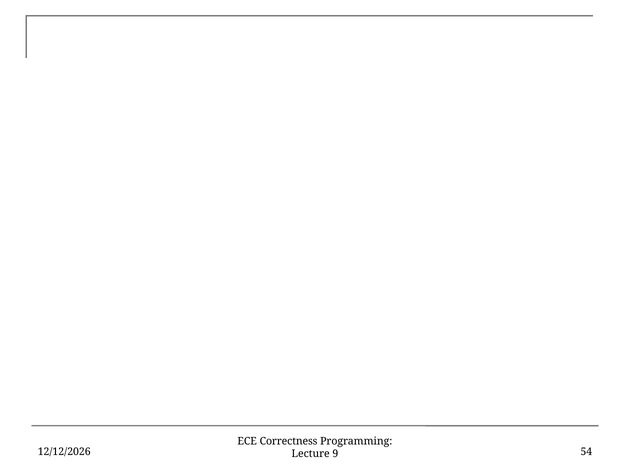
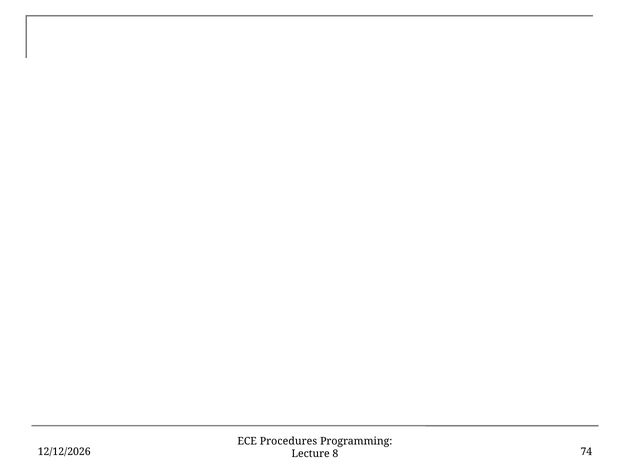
Correctness: Correctness -> Procedures (288, 441)
54: 54 -> 74 (586, 451)
9: 9 -> 8 (335, 453)
